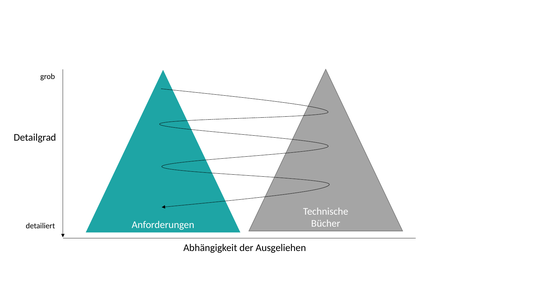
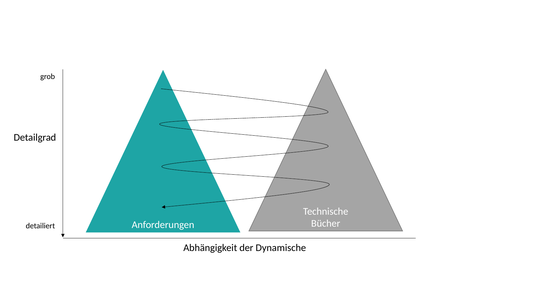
Ausgeliehen: Ausgeliehen -> Dynamische (281, 247)
